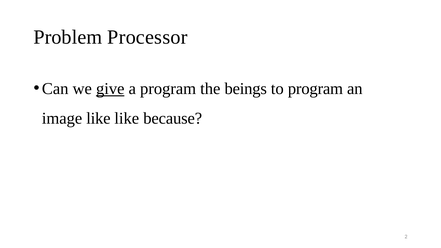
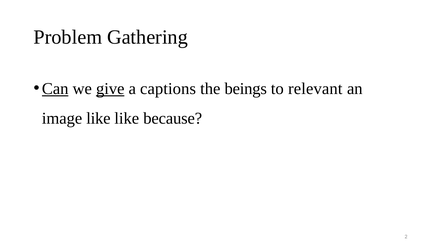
Processor: Processor -> Gathering (147, 37)
Can underline: none -> present (55, 89)
a program: program -> captions (168, 89)
to program: program -> relevant (315, 89)
